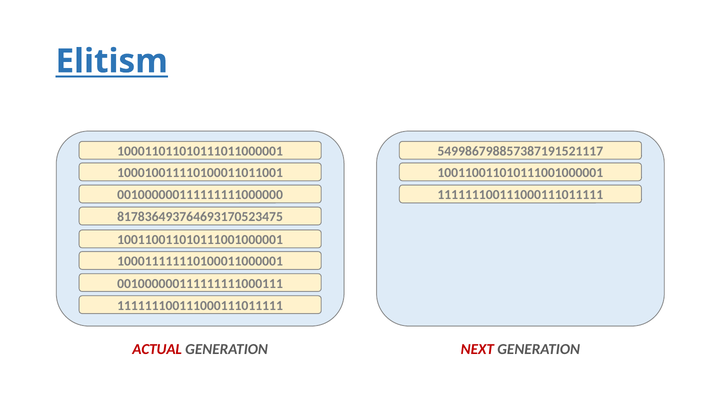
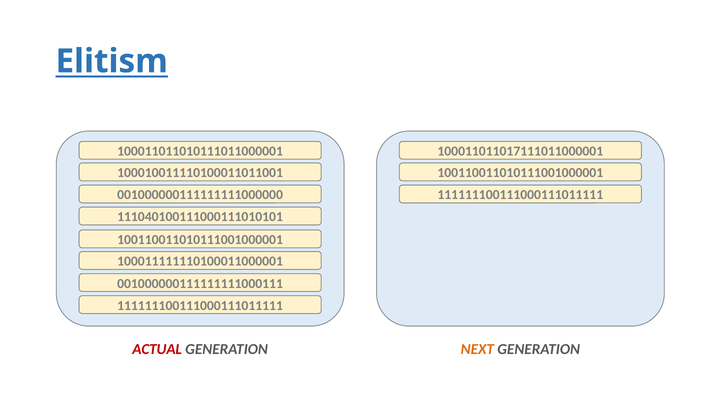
549986798857387191521117: 549986798857387191521117 -> 100011011017111011000001 (520, 151)
817836493764693170523475: 817836493764693170523475 -> 111040100111000111010101 (200, 217)
NEXT colour: red -> orange (477, 349)
